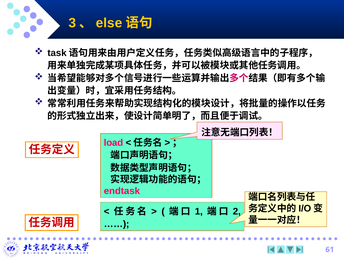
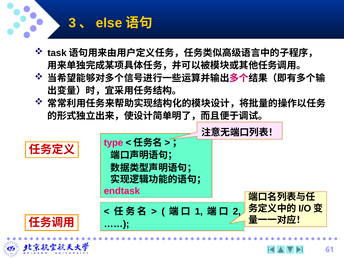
load: load -> type (113, 143)
